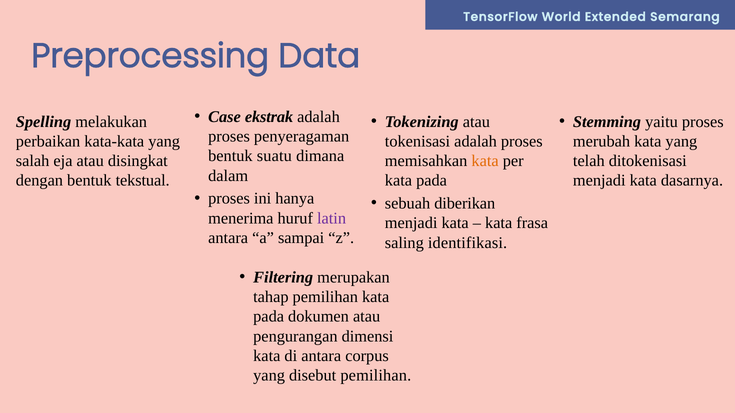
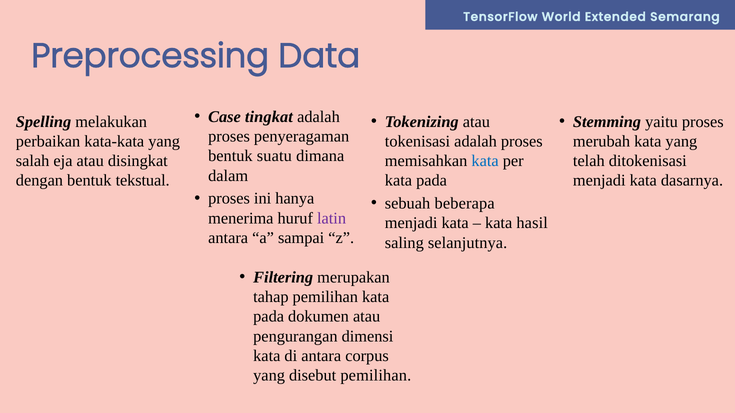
ekstrak: ekstrak -> tingkat (269, 117)
kata colour: orange -> blue (485, 161)
diberikan: diberikan -> beberapa (465, 204)
frasa: frasa -> hasil (532, 223)
identifikasi: identifikasi -> selanjutnya (468, 243)
